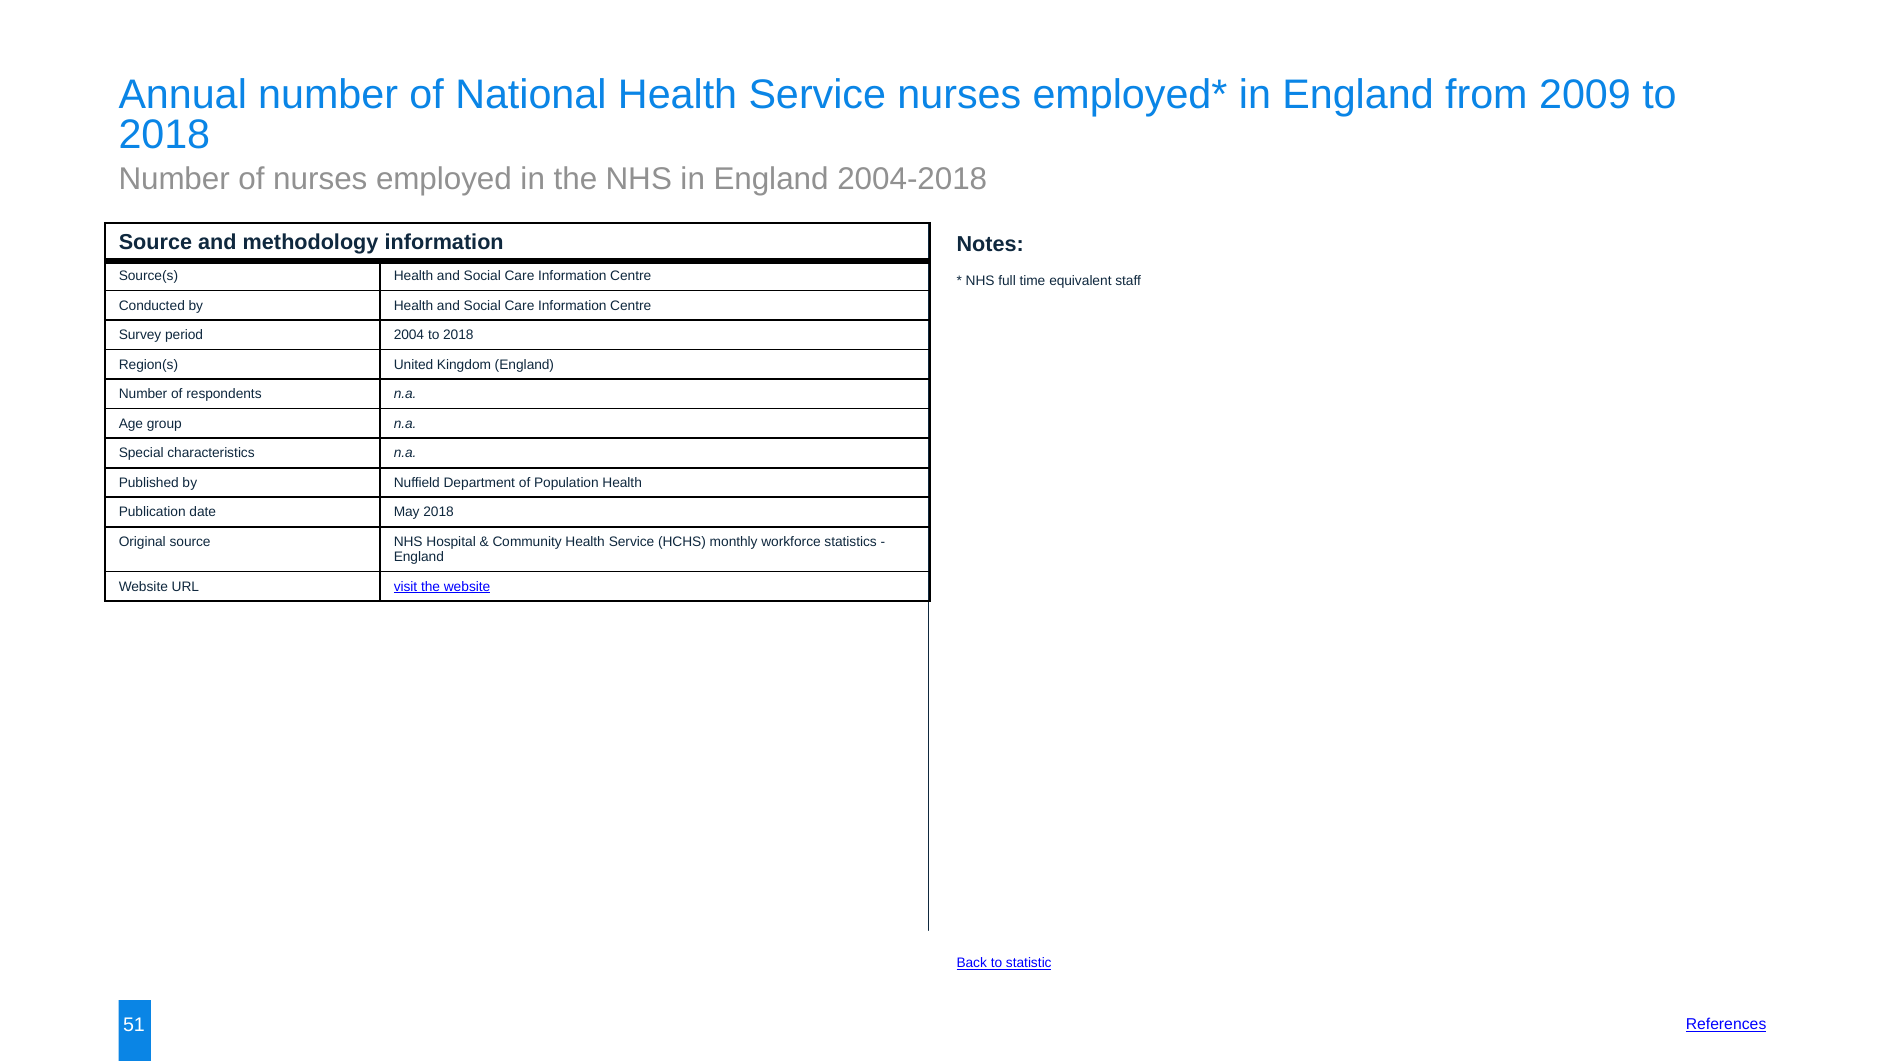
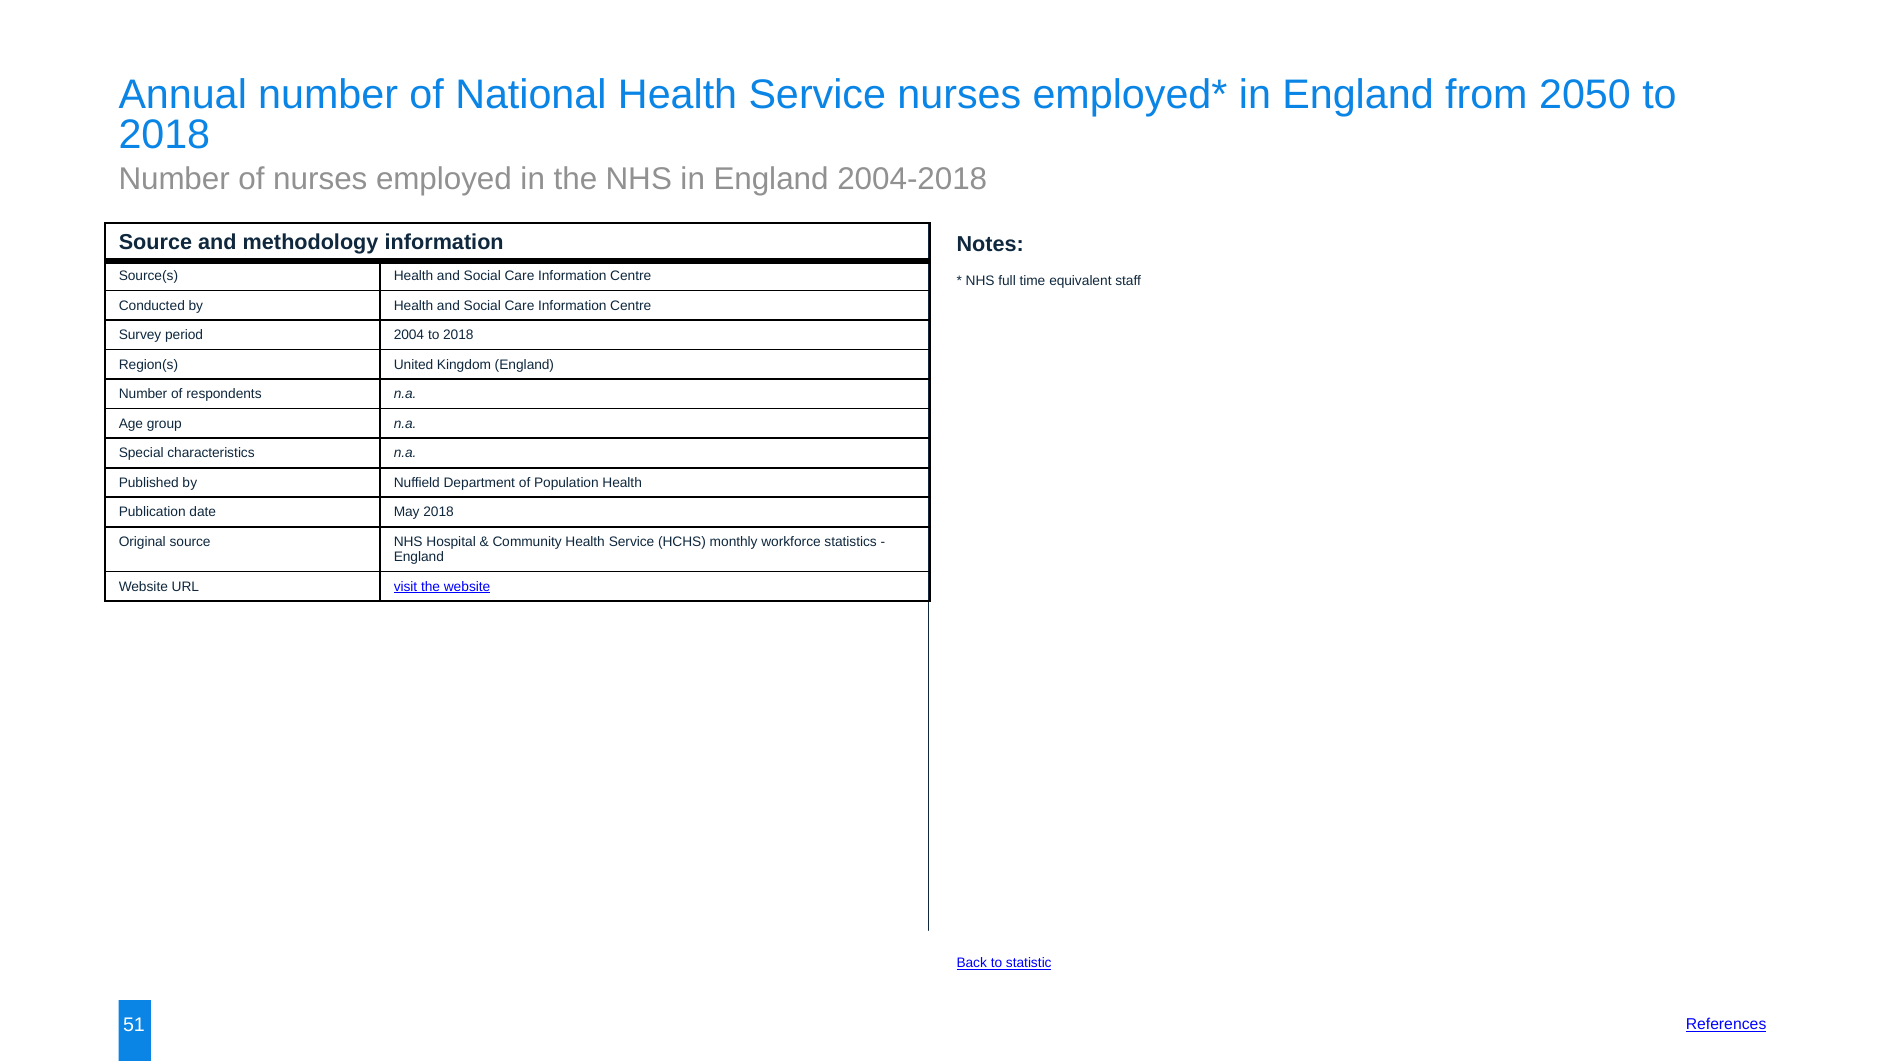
2009: 2009 -> 2050 (1585, 95)
